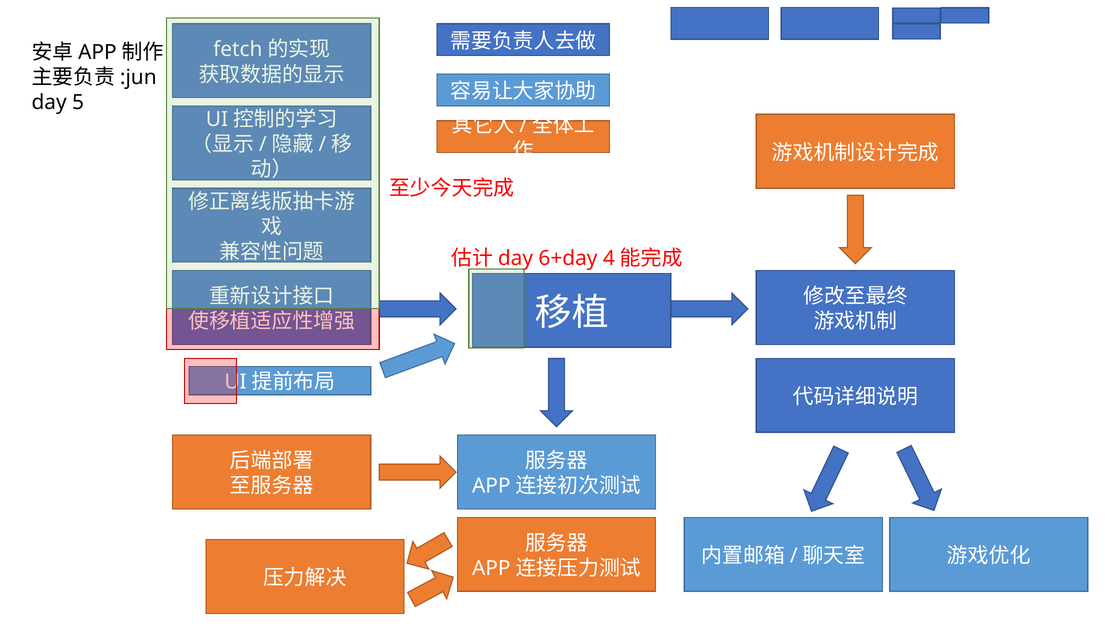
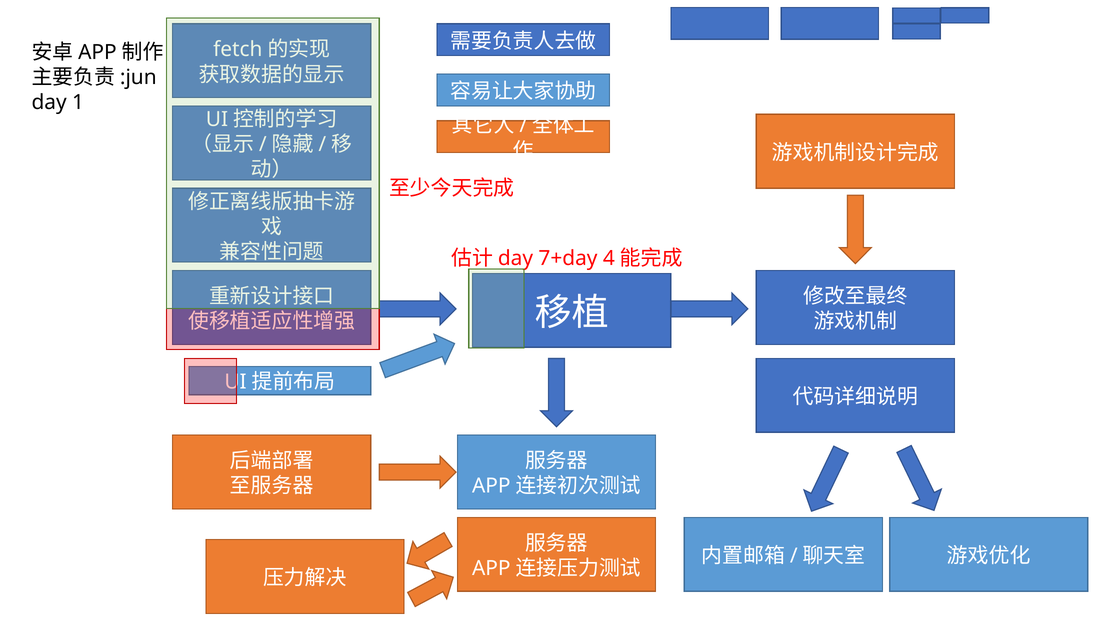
5: 5 -> 1 (78, 103)
6+day: 6+day -> 7+day (568, 258)
